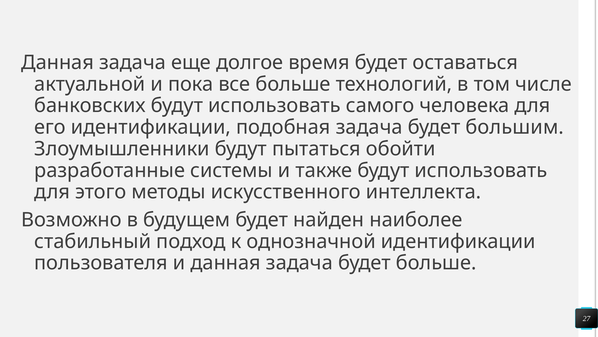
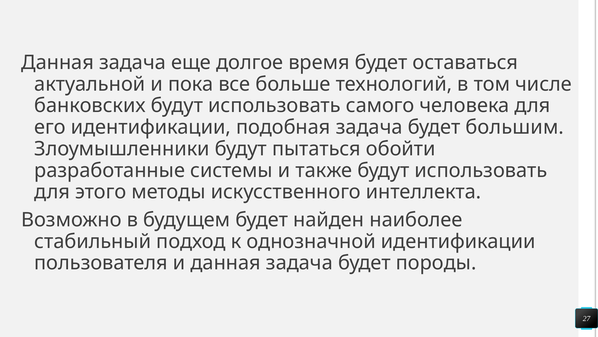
будет больше: больше -> породы (436, 263)
